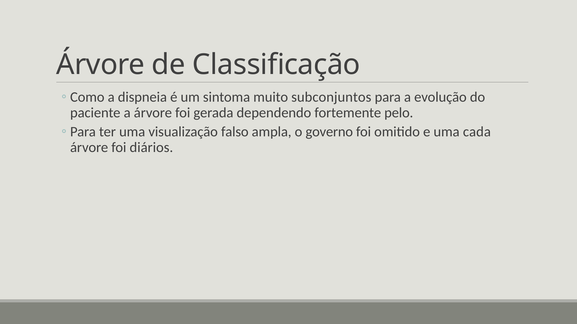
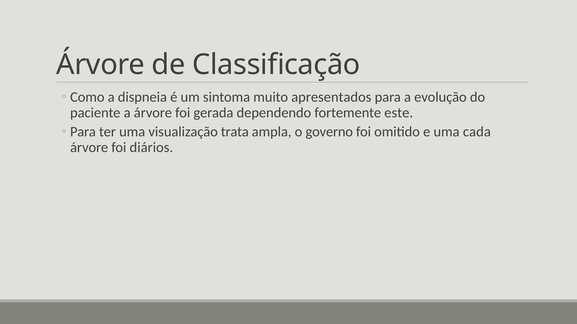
subconjuntos: subconjuntos -> apresentados (331, 97)
pelo: pelo -> este (399, 113)
falso: falso -> trata (235, 132)
